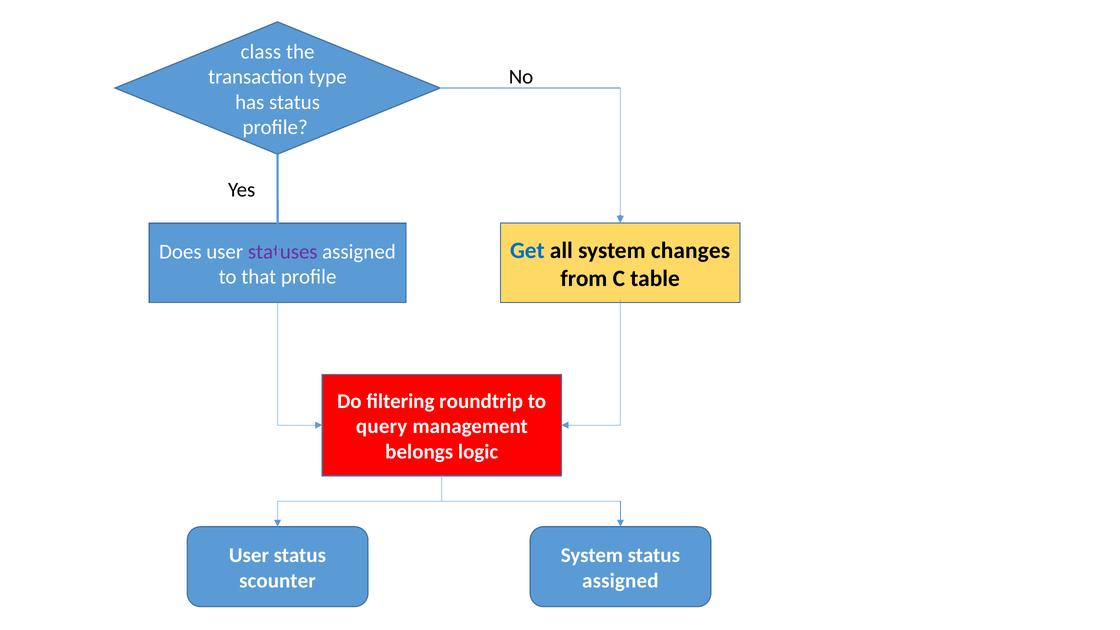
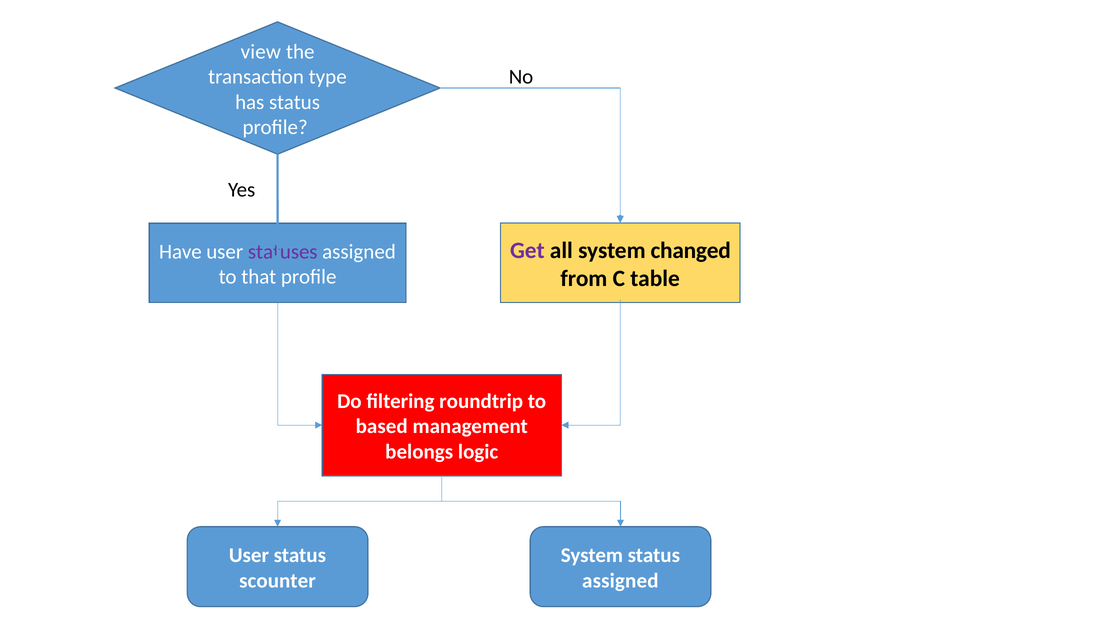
class: class -> view (261, 52)
Get colour: blue -> purple (527, 250)
changes: changes -> changed (691, 250)
Does: Does -> Have (180, 252)
query: query -> based (382, 427)
